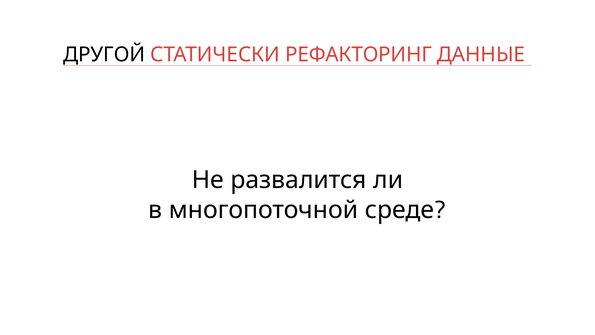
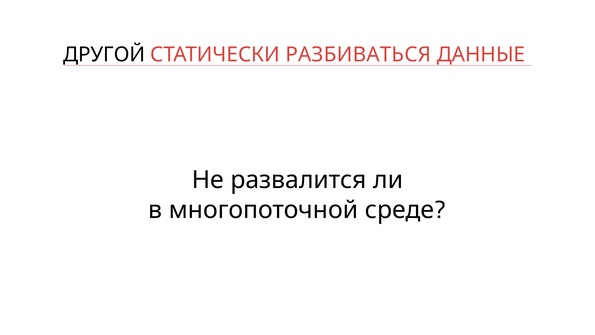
РЕФАКТОРИНГ: РЕФАКТОРИНГ -> РАЗБИВАТЬСЯ (358, 54)
